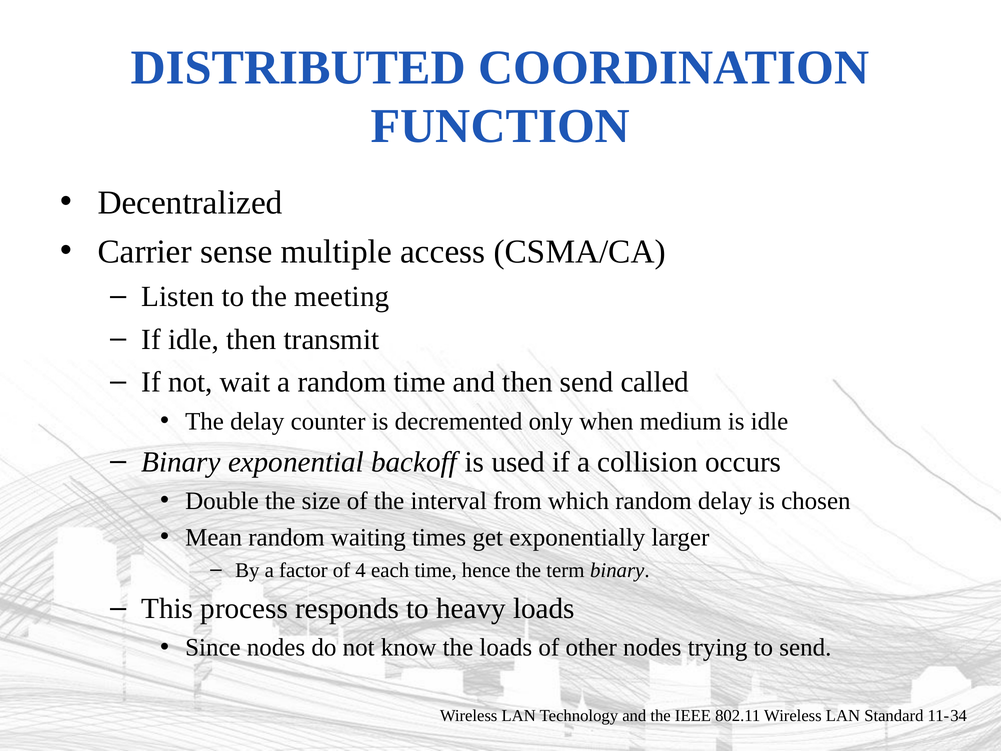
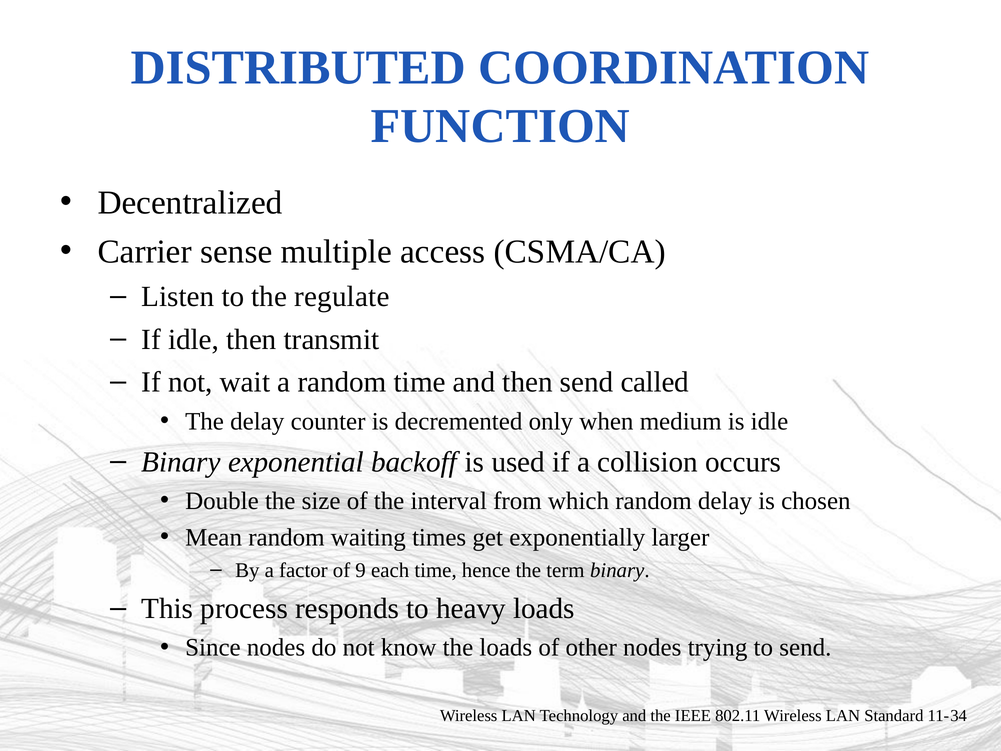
meeting: meeting -> regulate (342, 297)
4: 4 -> 9 (361, 570)
